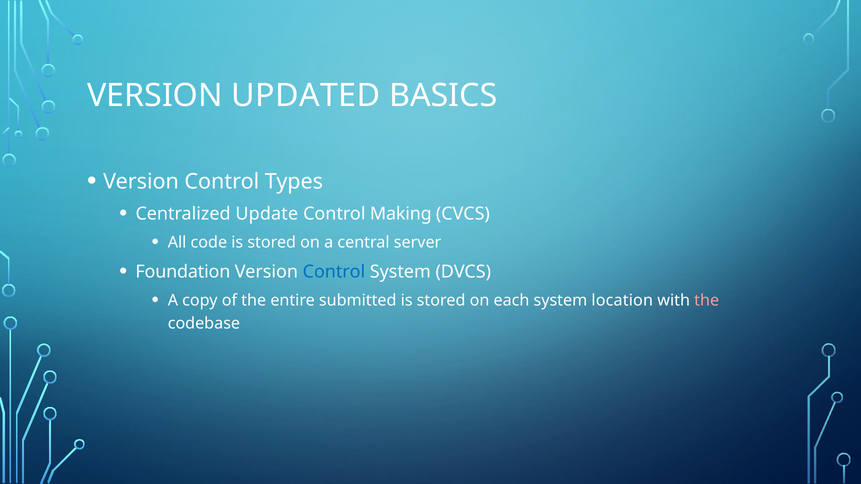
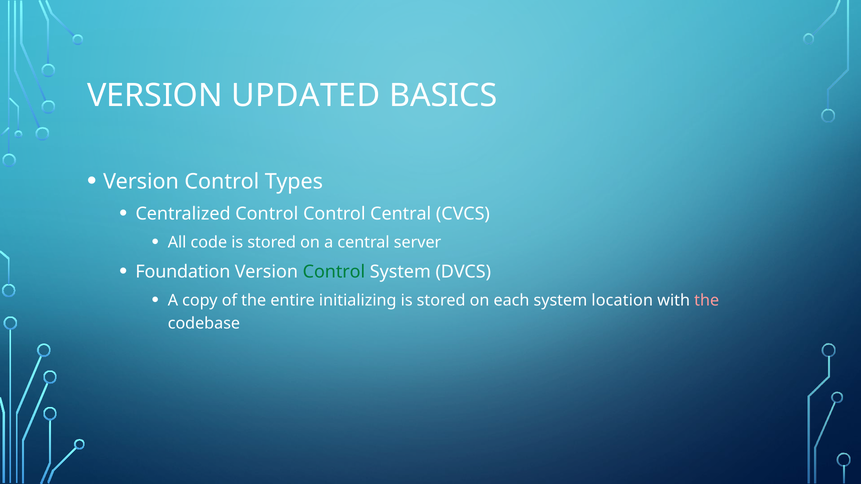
Centralized Update: Update -> Control (267, 214)
Control Making: Making -> Central (401, 214)
Control colour: blue -> green (334, 272)
submitted: submitted -> initializing (358, 301)
